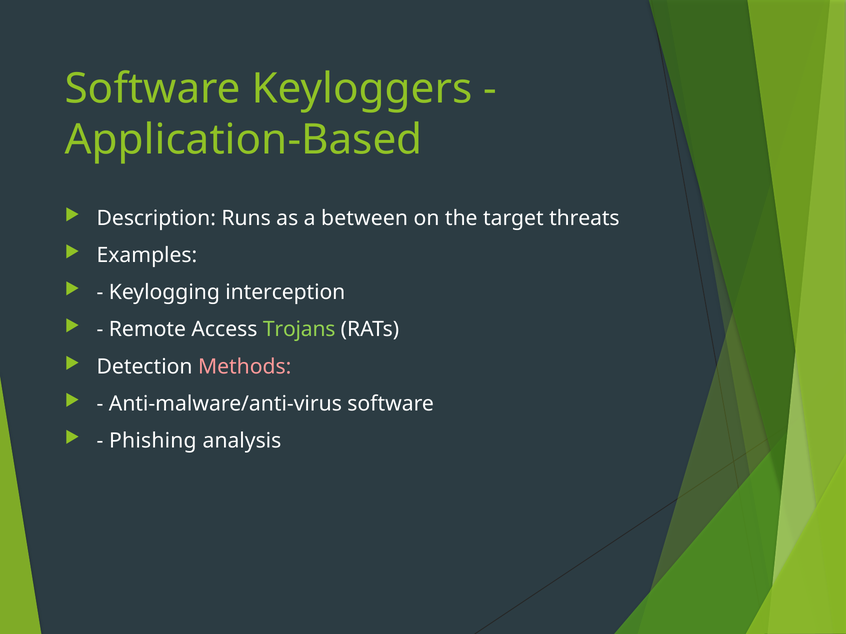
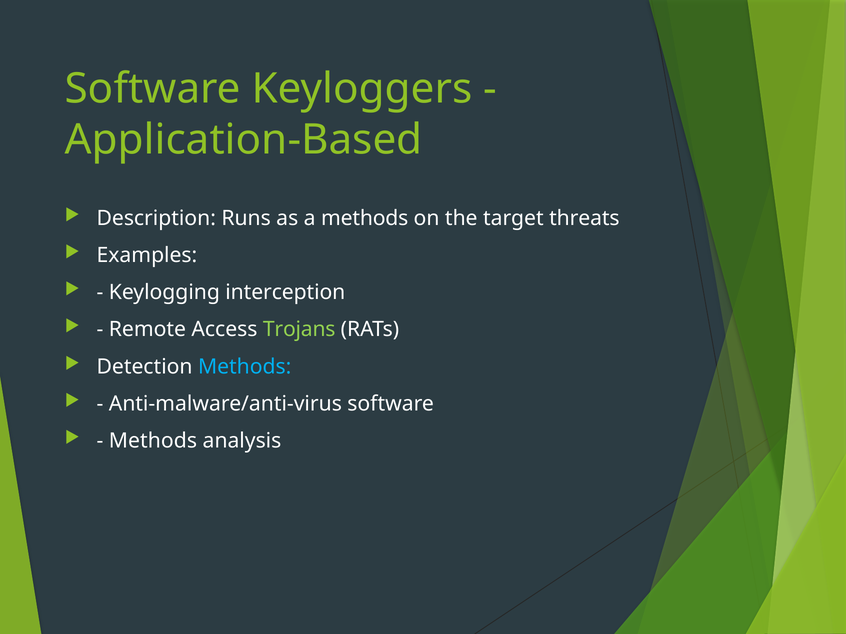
a between: between -> methods (365, 218)
Methods colour: pink -> light blue (245, 367)
Phishing: Phishing -> Methods (153, 441)
